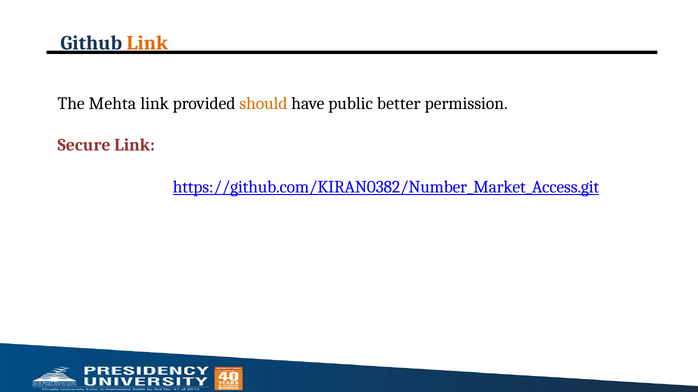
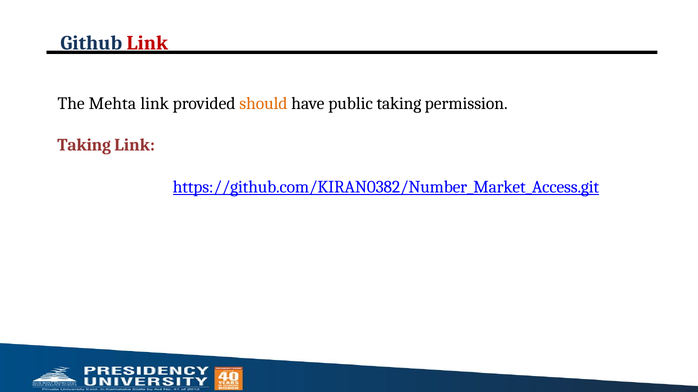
Link colour: orange -> red (147, 43)
public better: better -> taking (399, 104)
Secure: Secure -> Taking (84, 145)
